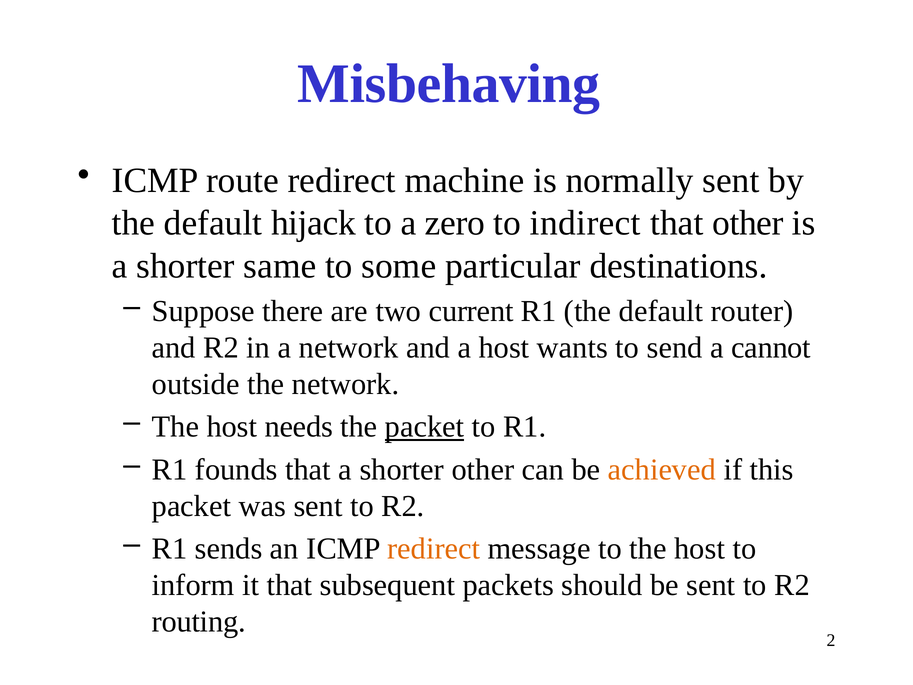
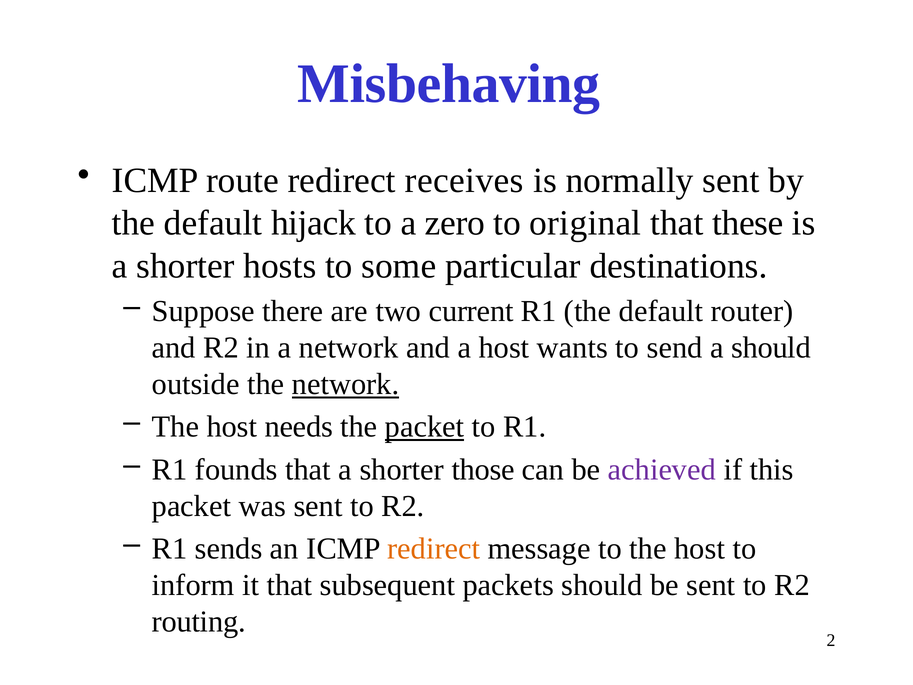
machine: machine -> receives (464, 181)
indirect: indirect -> original (585, 223)
that other: other -> these (748, 223)
same: same -> hosts (280, 266)
a cannot: cannot -> should (771, 348)
network underline: none -> present (346, 384)
shorter other: other -> those (483, 469)
achieved colour: orange -> purple (662, 469)
